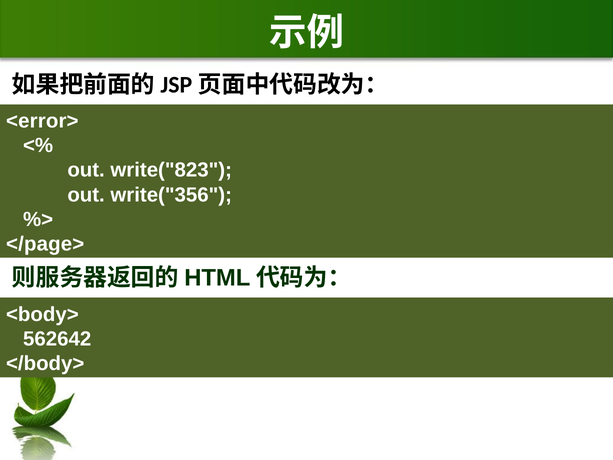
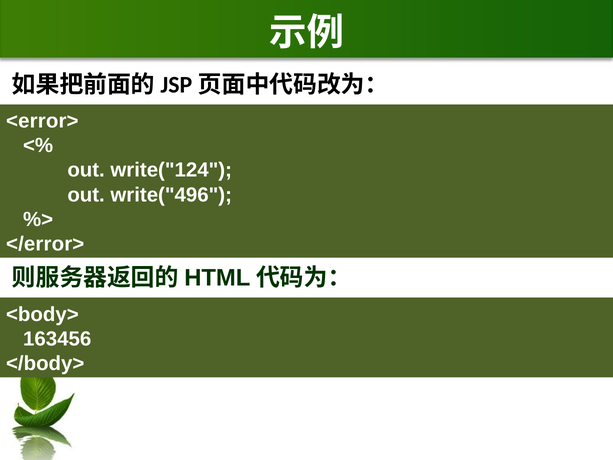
write("823: write("823 -> write("124 (171, 170)
write("356: write("356 -> write("496 (171, 195)
</page>: </page> -> </error> (45, 244)
562642: 562642 -> 163456 (57, 339)
